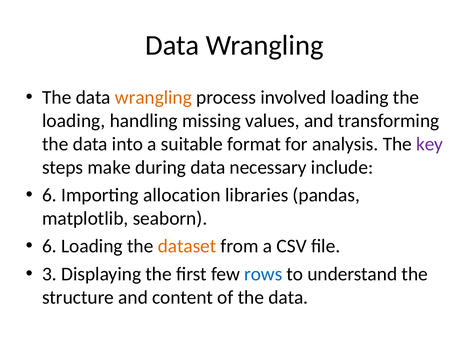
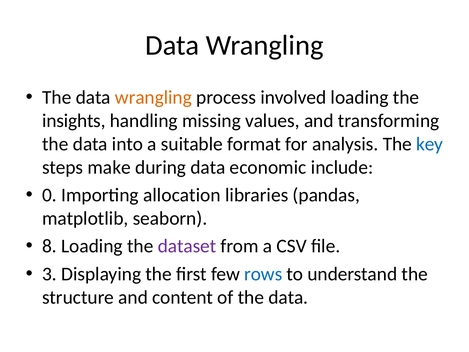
loading: loading -> insights (74, 121)
key colour: purple -> blue (430, 144)
necessary: necessary -> economic (268, 167)
6: 6 -> 0 (49, 195)
6: 6 -> 8 (49, 246)
dataset colour: orange -> purple (187, 246)
